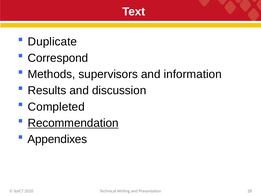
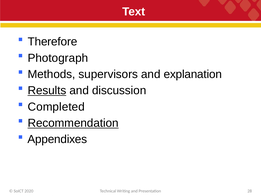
Duplicate: Duplicate -> Therefore (52, 42)
Correspond: Correspond -> Photograph (58, 58)
information: information -> explanation (193, 74)
Results underline: none -> present (47, 90)
